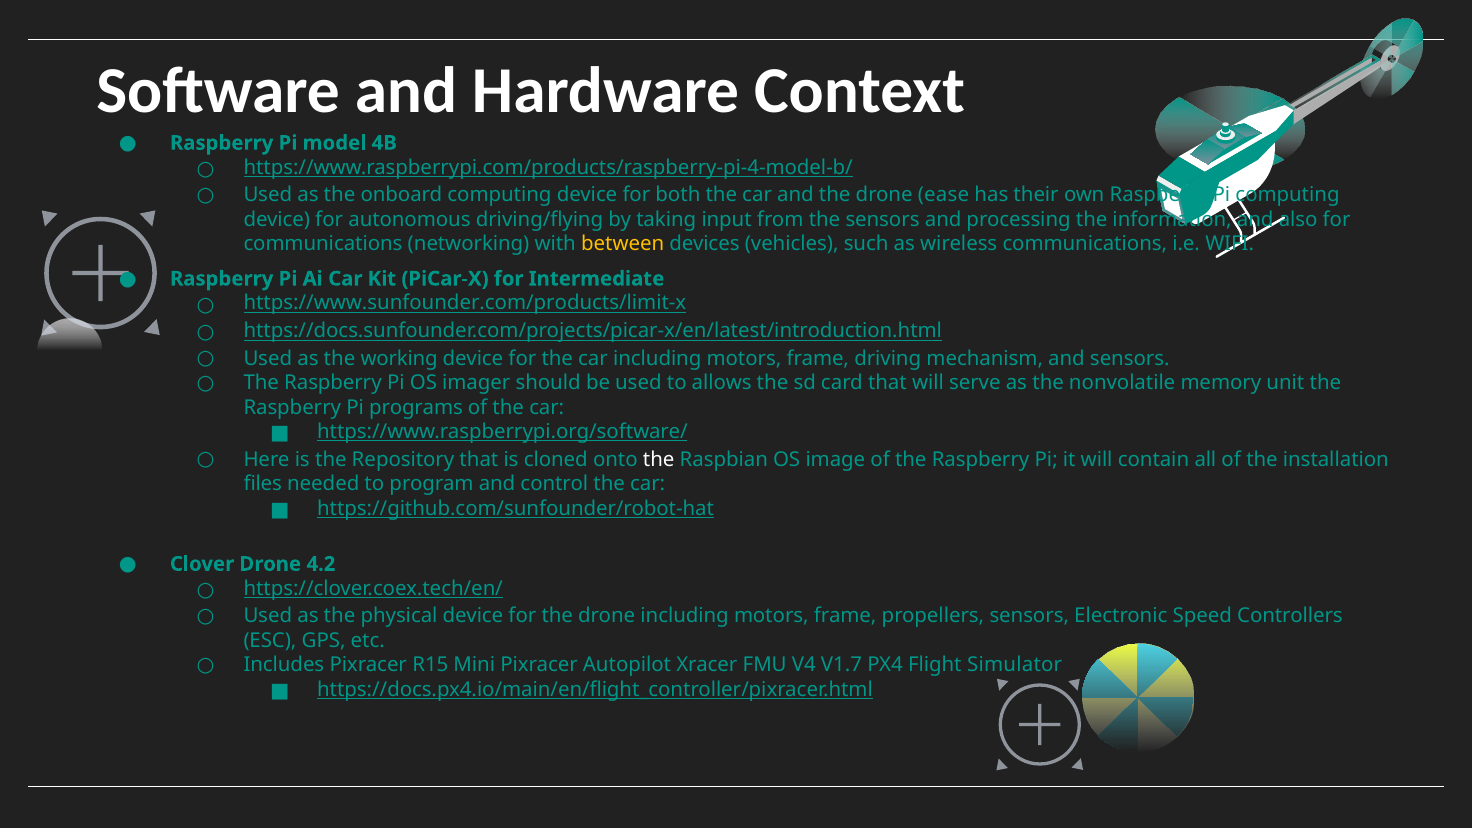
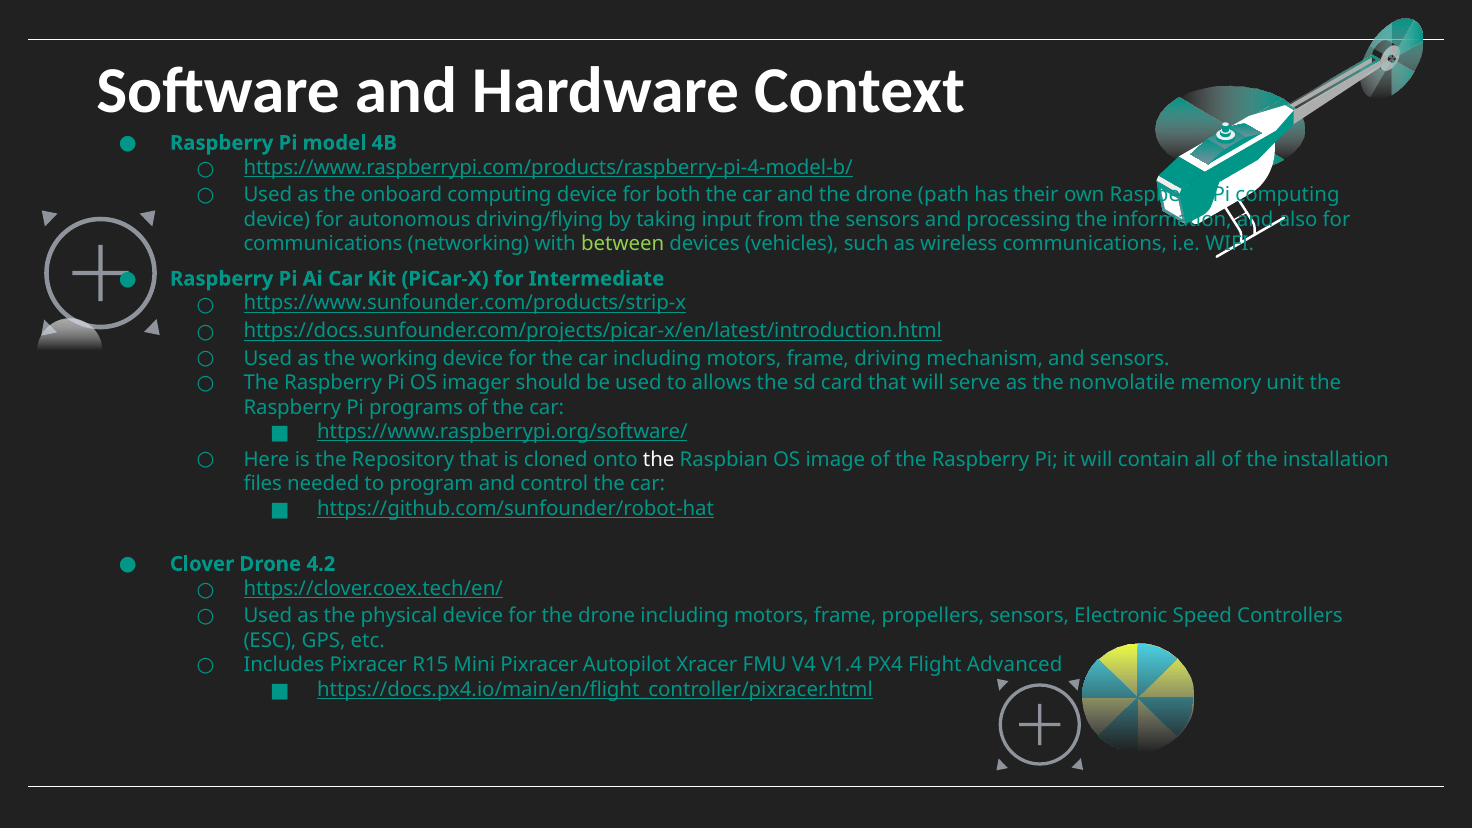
ease: ease -> path (943, 195)
between colour: yellow -> light green (623, 244)
https://www.sunfounder.com/products/limit-x: https://www.sunfounder.com/products/limit-x -> https://www.sunfounder.com/products/strip-x (465, 303)
V1.7: V1.7 -> V1.4 (842, 665)
Simulator: Simulator -> Advanced (1015, 665)
